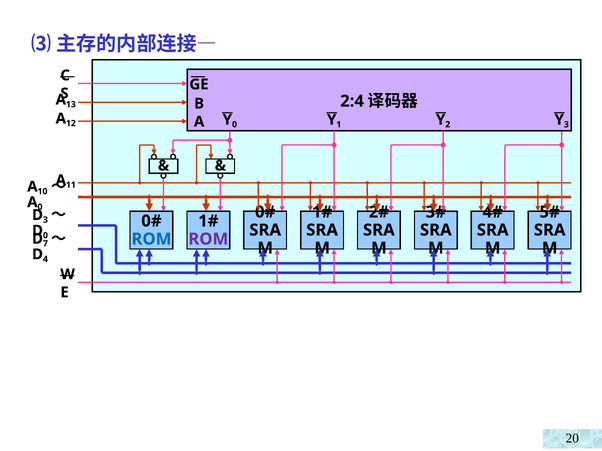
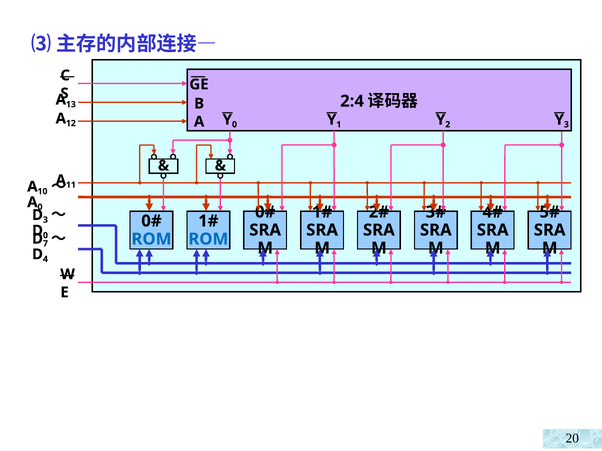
ROM colour: purple -> blue (208, 239)
